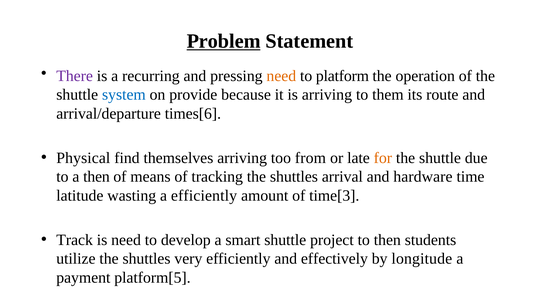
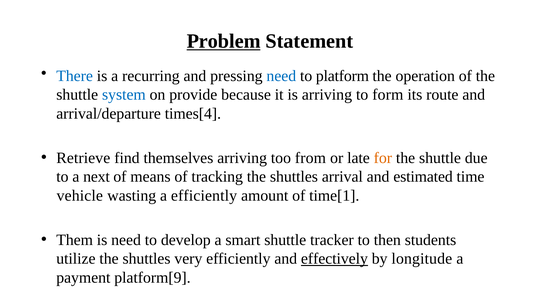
There colour: purple -> blue (75, 76)
need colour: orange -> blue (281, 76)
them: them -> form (388, 95)
times[6: times[6 -> times[4 (193, 114)
Physical: Physical -> Retrieve (83, 158)
a then: then -> next (96, 177)
hardware: hardware -> estimated (423, 177)
latitude: latitude -> vehicle (80, 196)
time[3: time[3 -> time[1 (334, 196)
Track: Track -> Them (75, 240)
project: project -> tracker (332, 240)
effectively underline: none -> present (334, 259)
platform[5: platform[5 -> platform[9 (152, 277)
